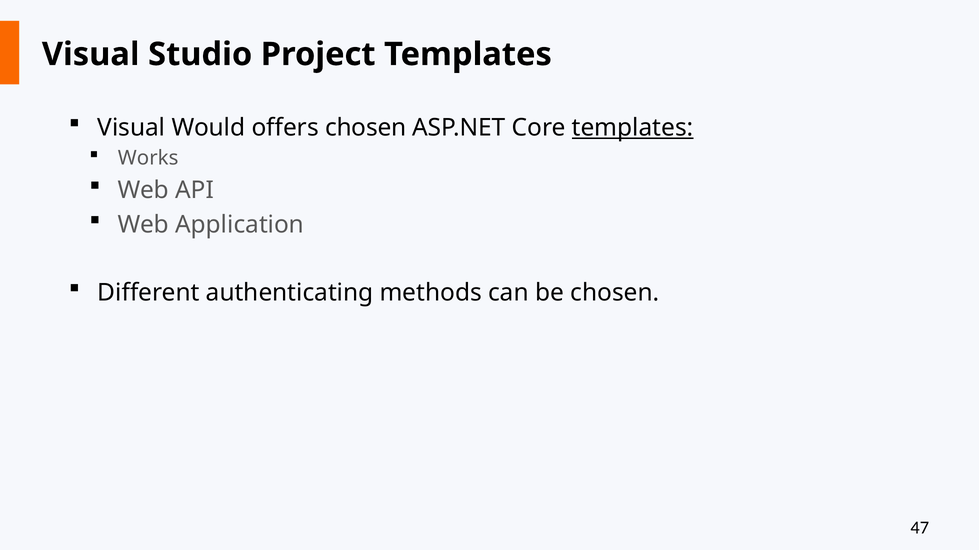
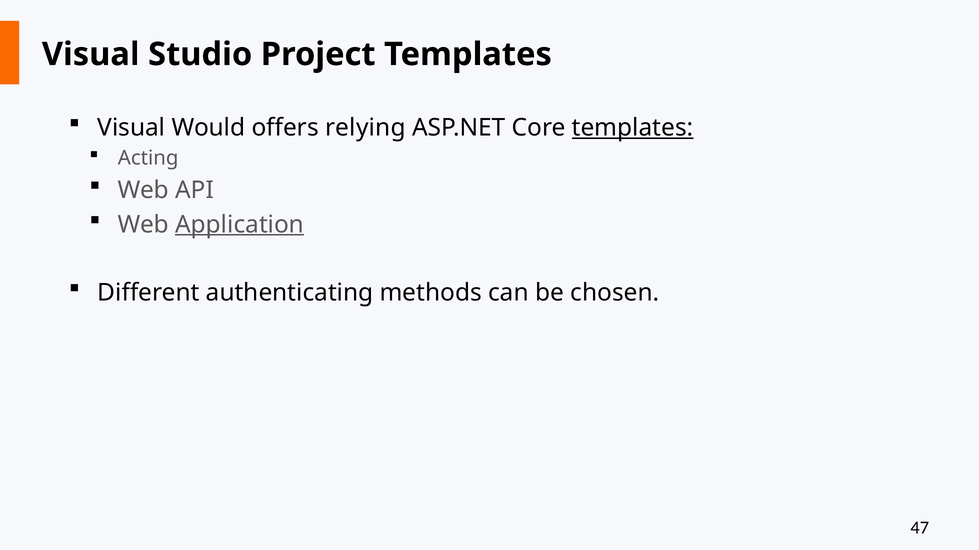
offers chosen: chosen -> relying (365, 128)
Works: Works -> Acting (148, 158)
Application underline: none -> present (240, 225)
